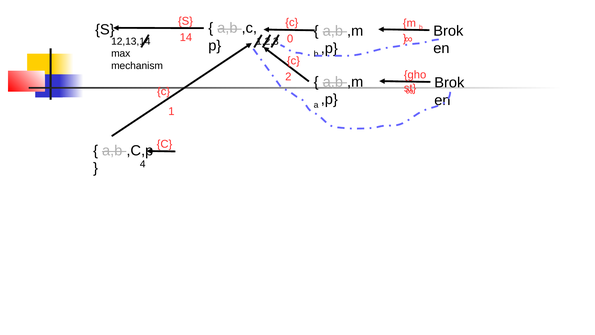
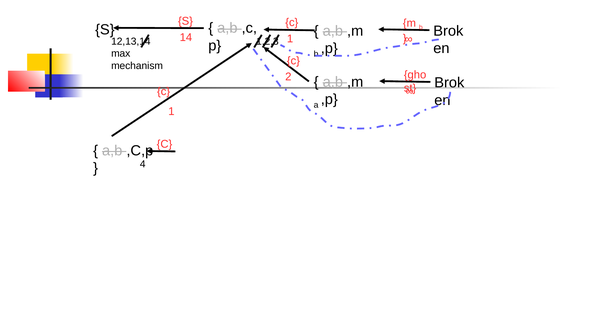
0: 0 -> 1 (290, 39)
